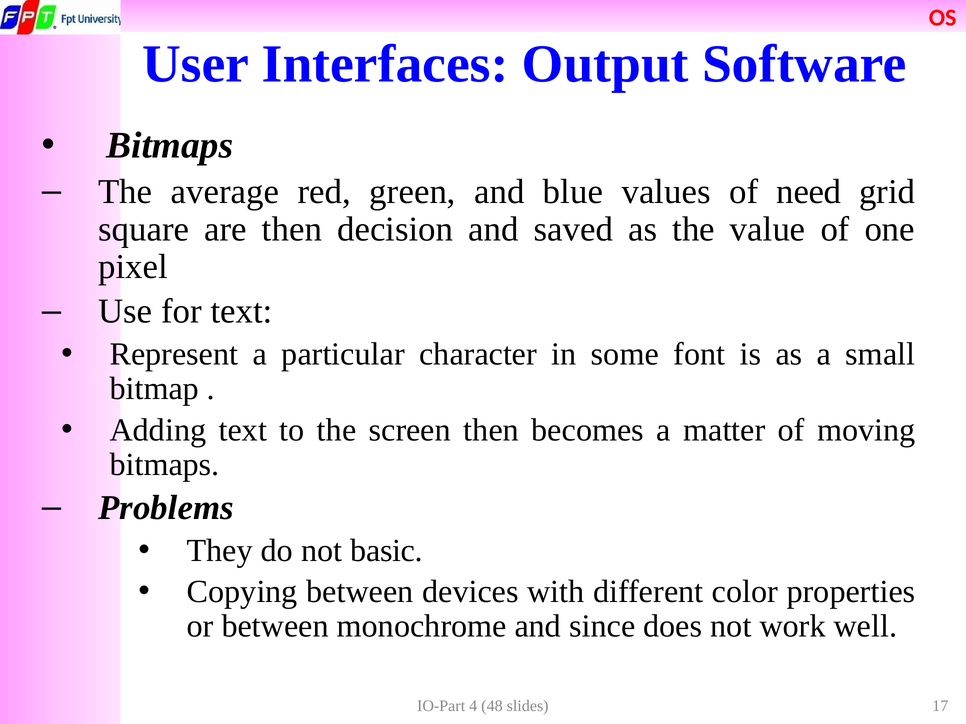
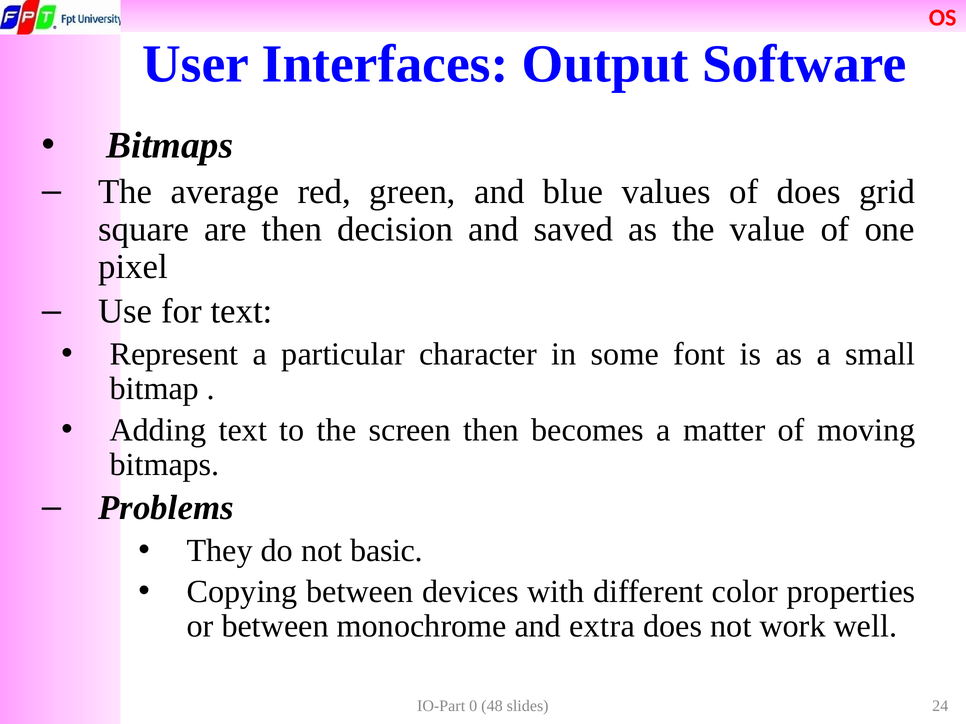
of need: need -> does (809, 192)
since: since -> extra (602, 627)
4: 4 -> 0 (473, 706)
17: 17 -> 24 (940, 706)
